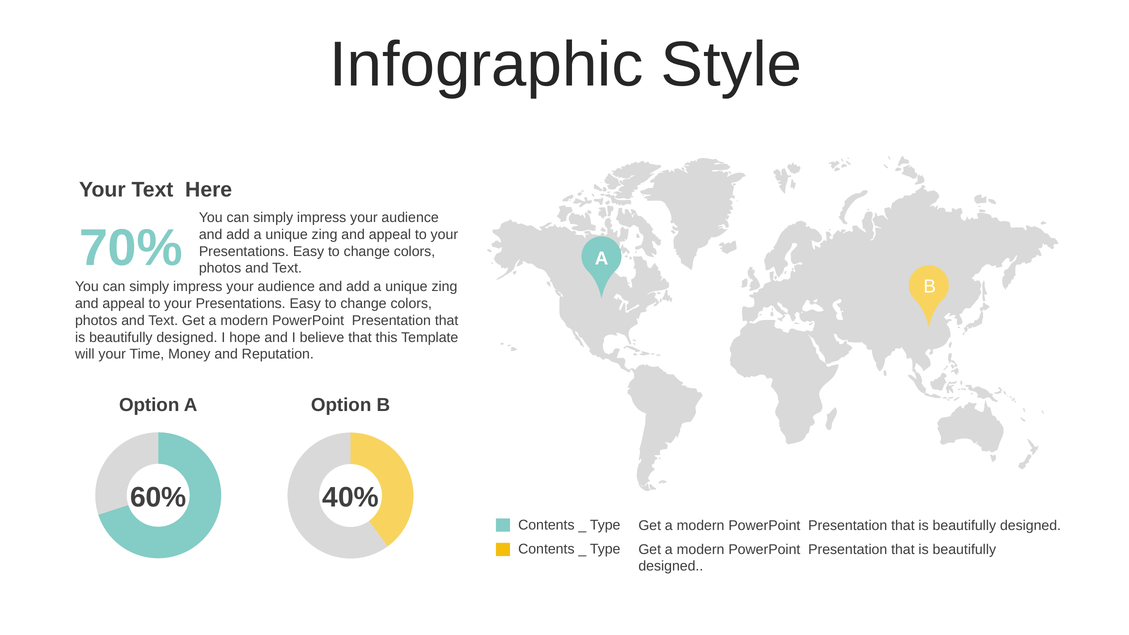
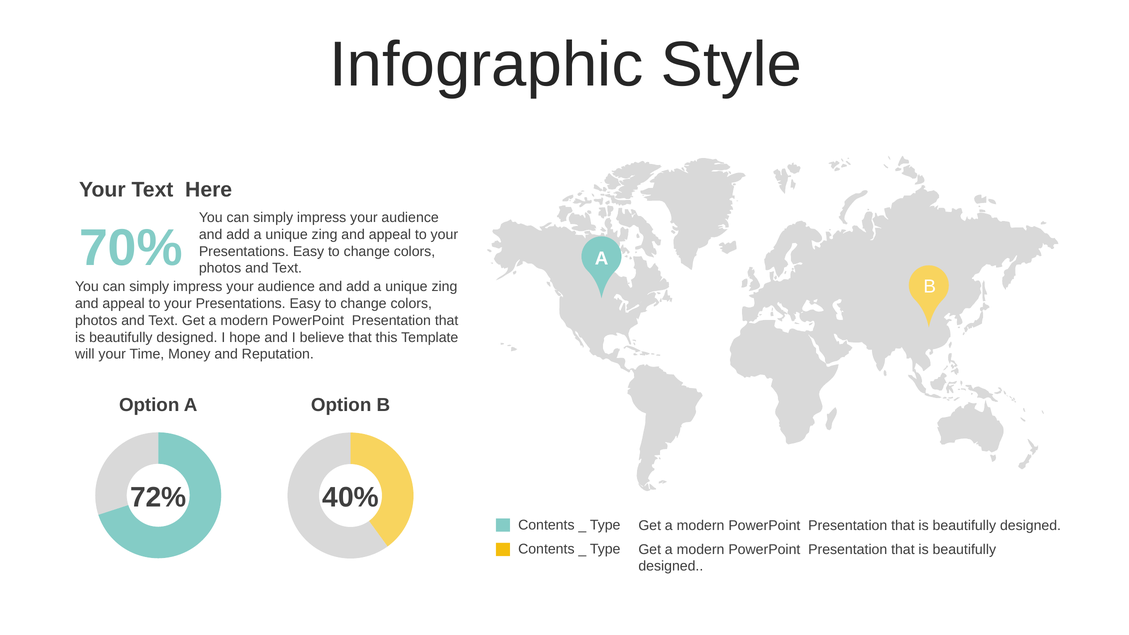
60%: 60% -> 72% (158, 497)
